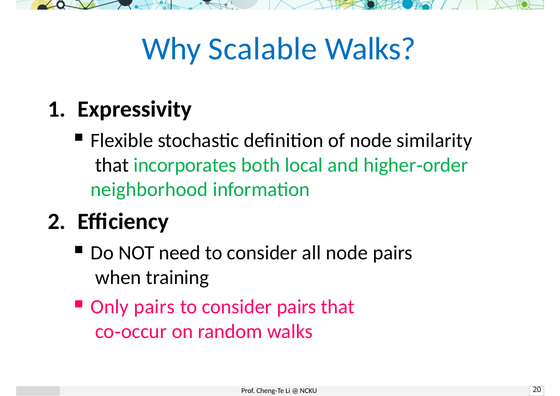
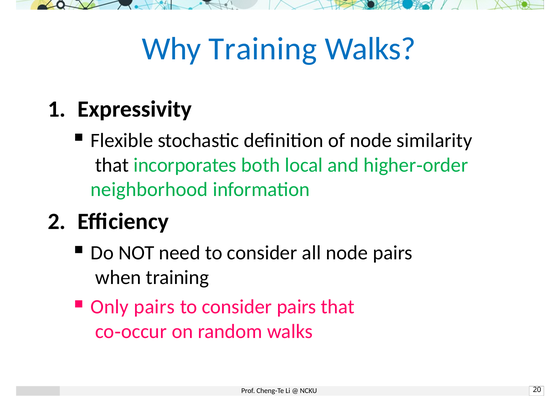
Why Scalable: Scalable -> Training (263, 49)
